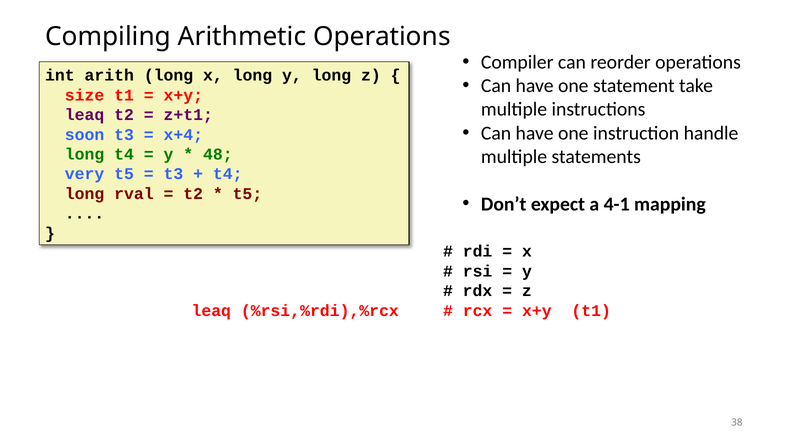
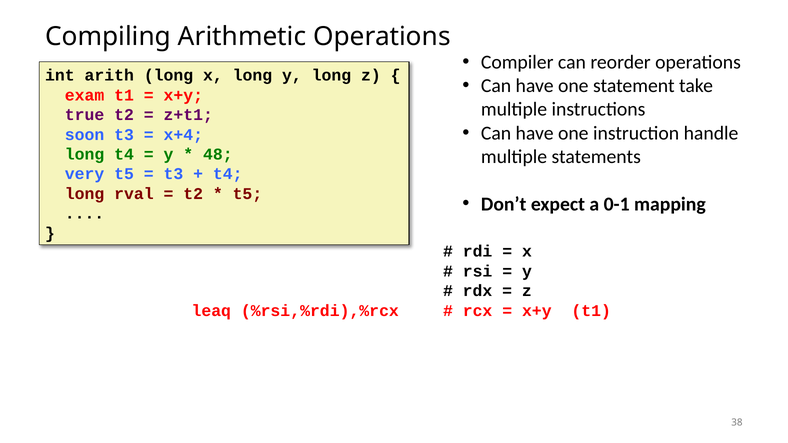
size: size -> exam (85, 95)
leaq: leaq -> true (85, 115)
4-1: 4-1 -> 0-1 (617, 204)
